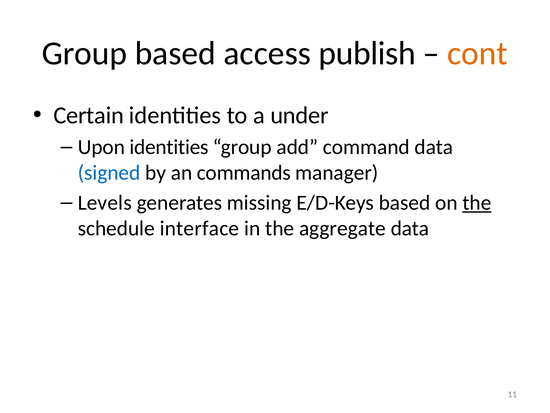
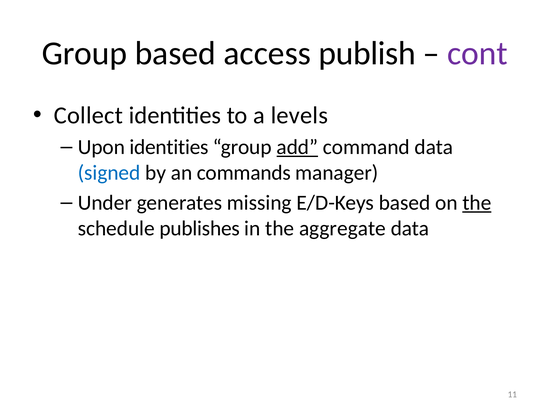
cont colour: orange -> purple (477, 53)
Certain: Certain -> Collect (88, 115)
under: under -> levels (299, 115)
add underline: none -> present (297, 147)
Levels: Levels -> Under (105, 203)
interface: interface -> publishes (200, 228)
